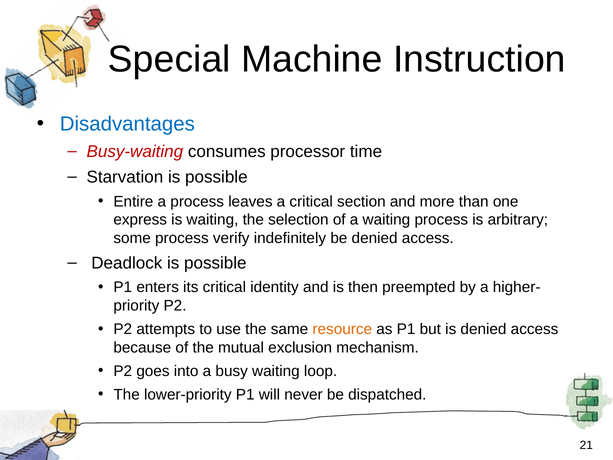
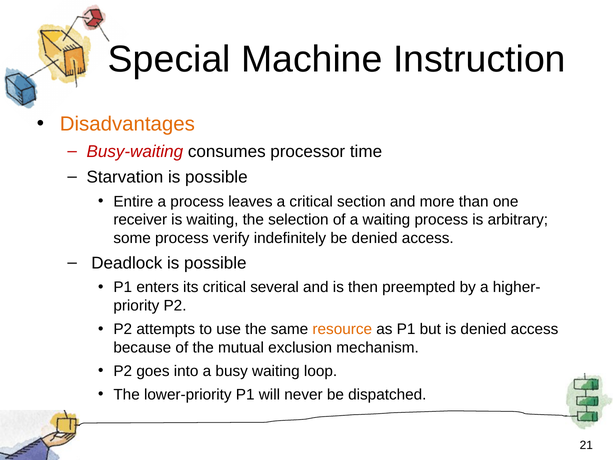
Disadvantages colour: blue -> orange (127, 124)
express: express -> receiver (140, 220)
identity: identity -> several (275, 287)
